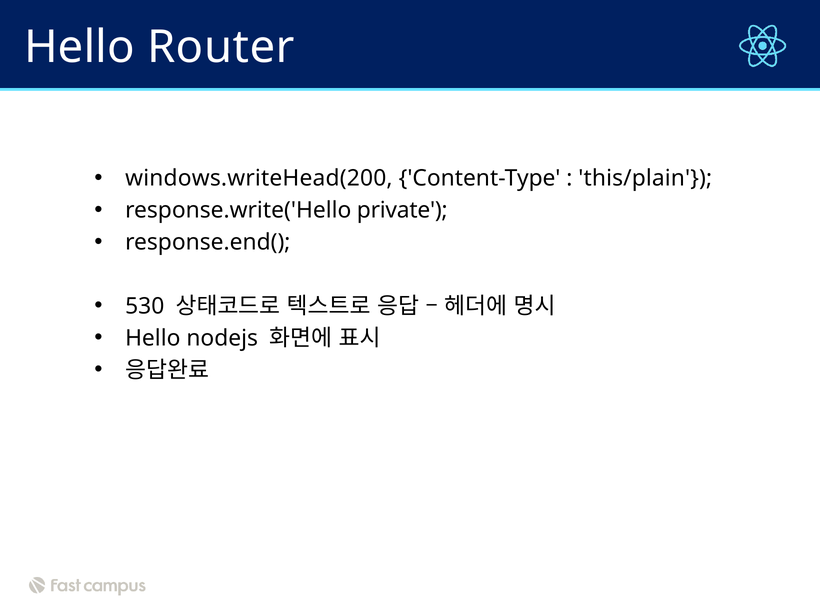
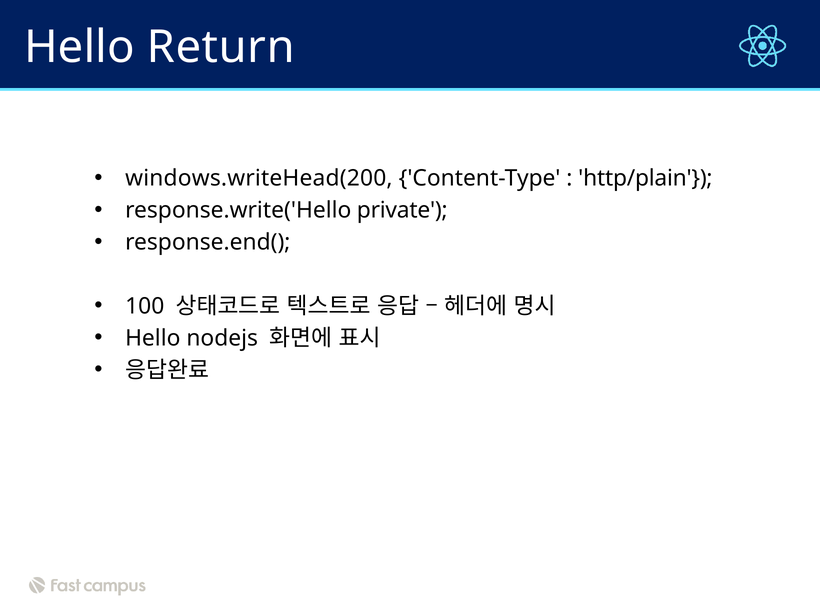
Router: Router -> Return (221, 47)
this/plain: this/plain -> http/plain (645, 178)
530: 530 -> 100 (145, 306)
